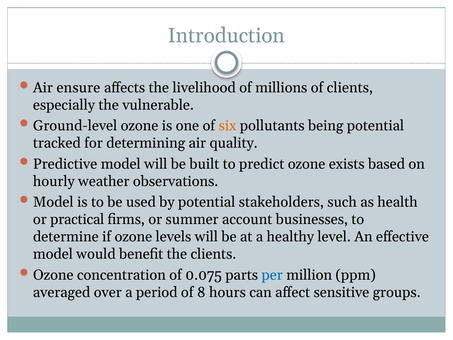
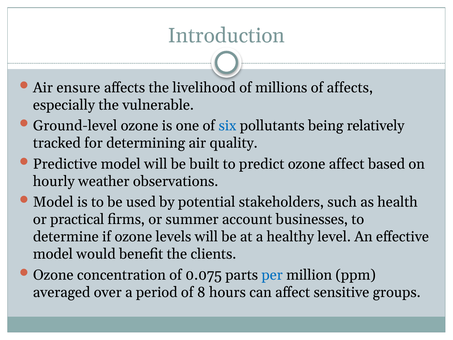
of clients: clients -> affects (350, 88)
six colour: orange -> blue (228, 126)
being potential: potential -> relatively (376, 126)
ozone exists: exists -> affect (347, 164)
